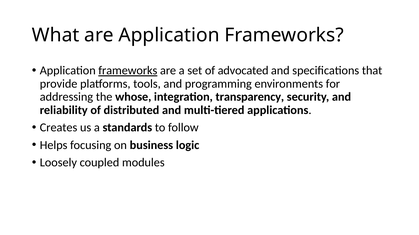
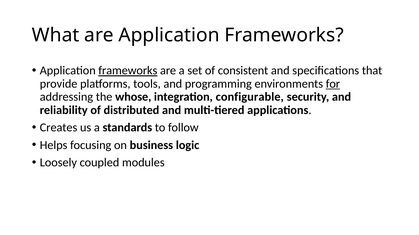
advocated: advocated -> consistent (243, 71)
for underline: none -> present (333, 84)
transparency: transparency -> configurable (250, 97)
